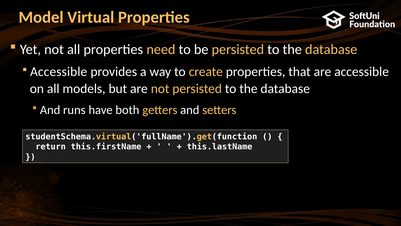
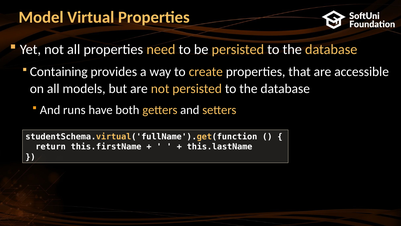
Accessible: Accessible -> Containing (59, 72)
